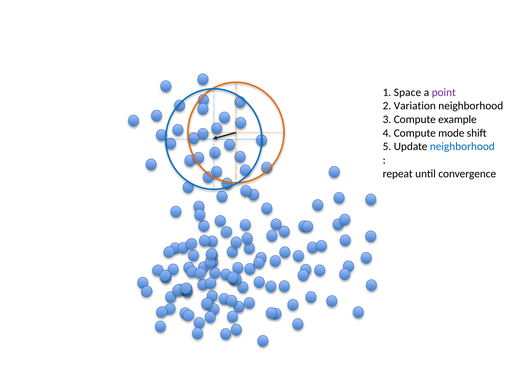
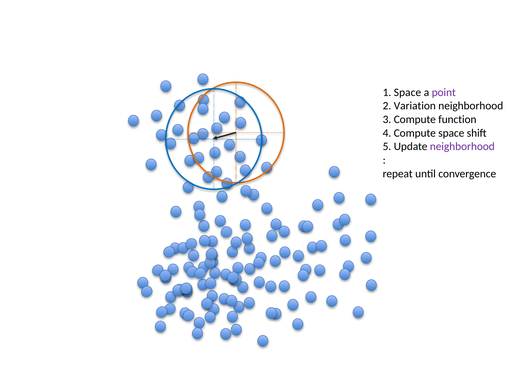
example: example -> function (457, 119)
Compute mode: mode -> space (451, 133)
neighborhood colour: blue -> purple (462, 147)
